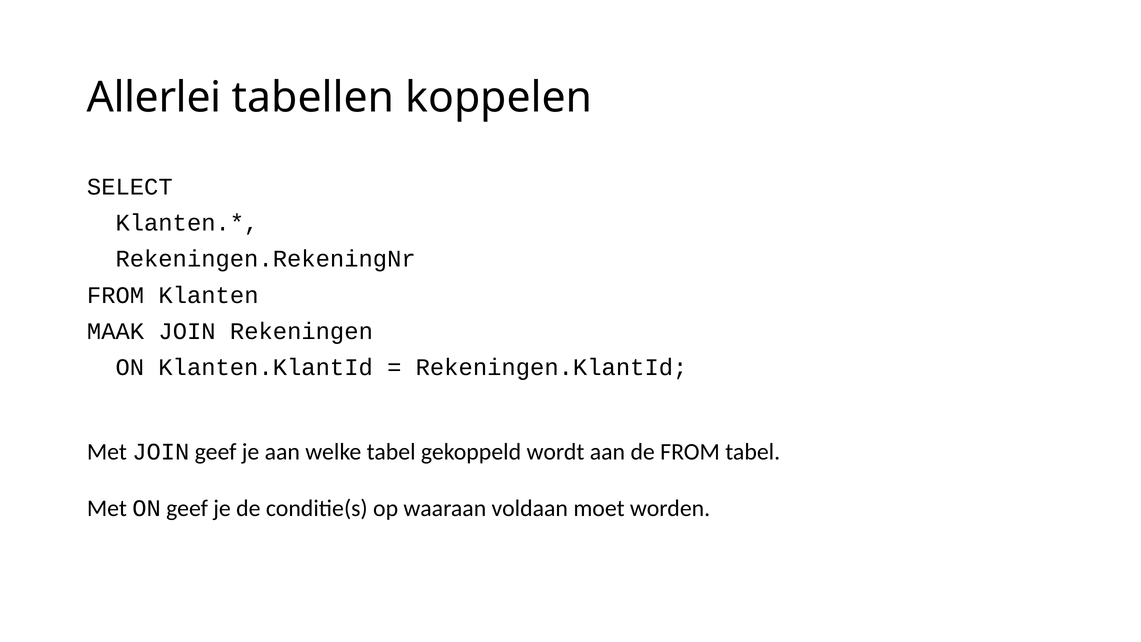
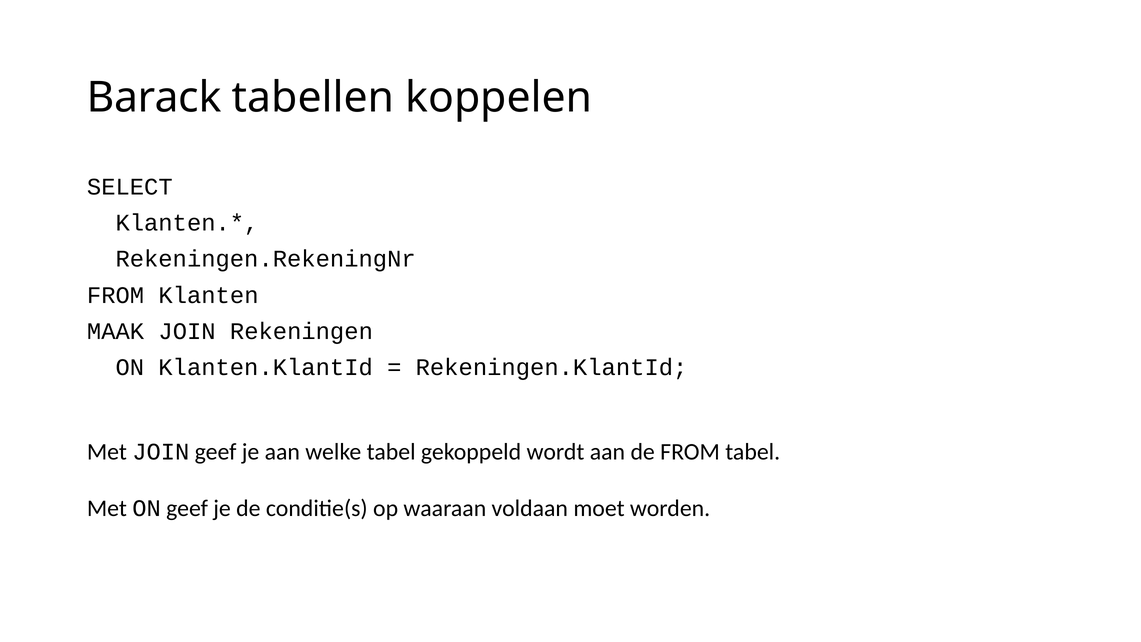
Allerlei: Allerlei -> Barack (154, 98)
